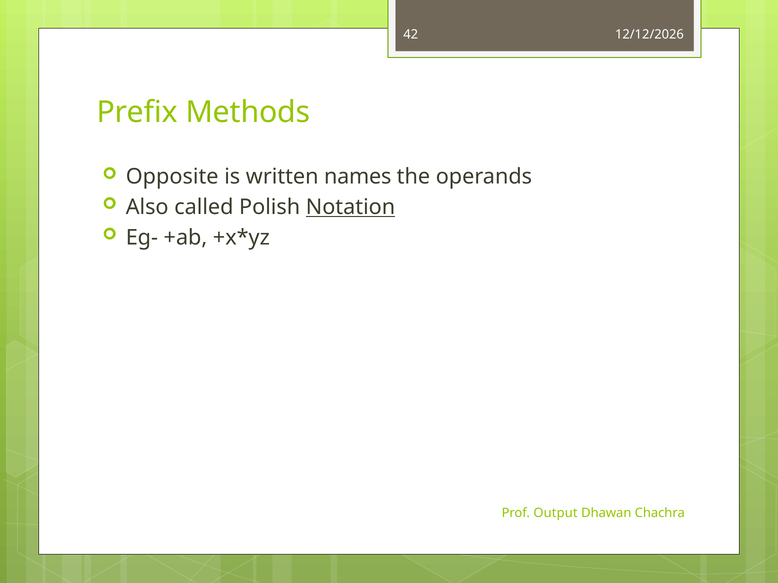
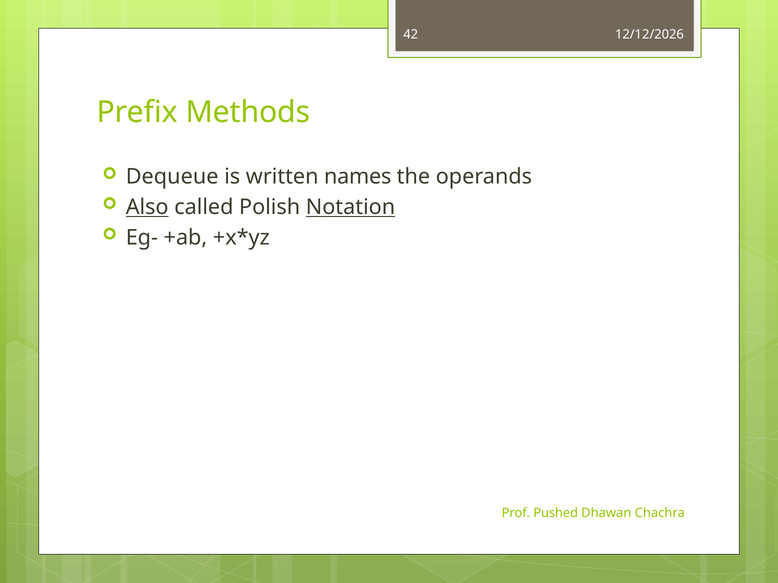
Opposite: Opposite -> Dequeue (172, 177)
Also underline: none -> present (147, 207)
Output: Output -> Pushed (556, 513)
